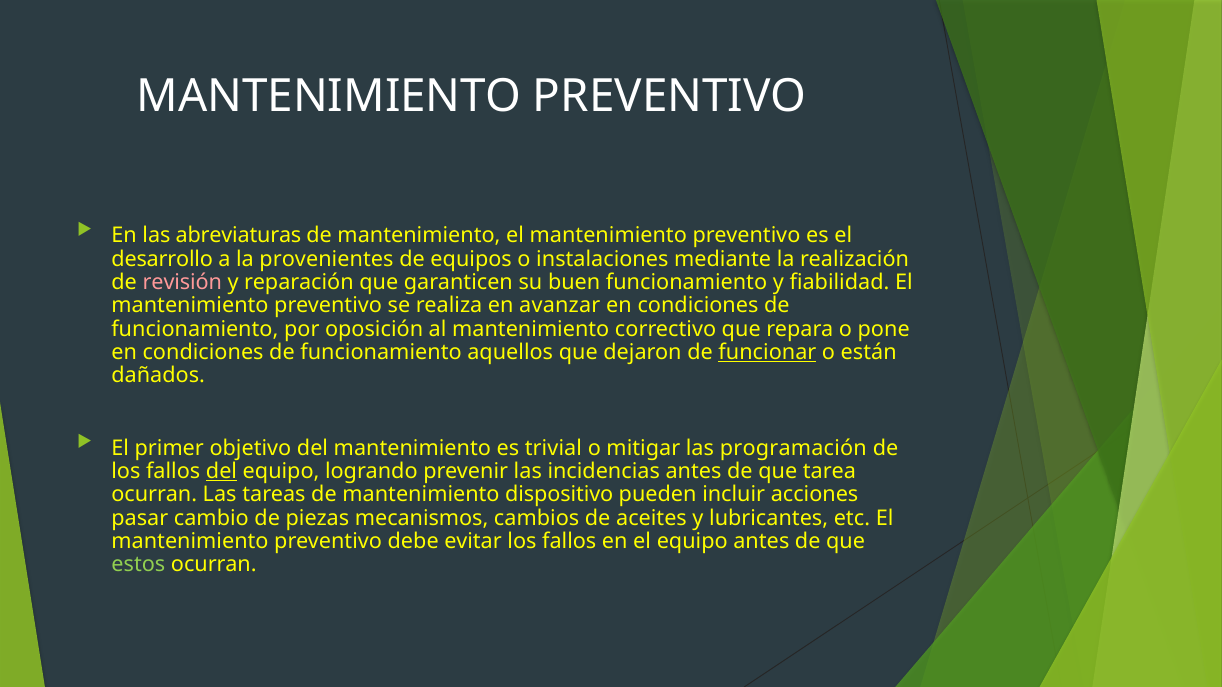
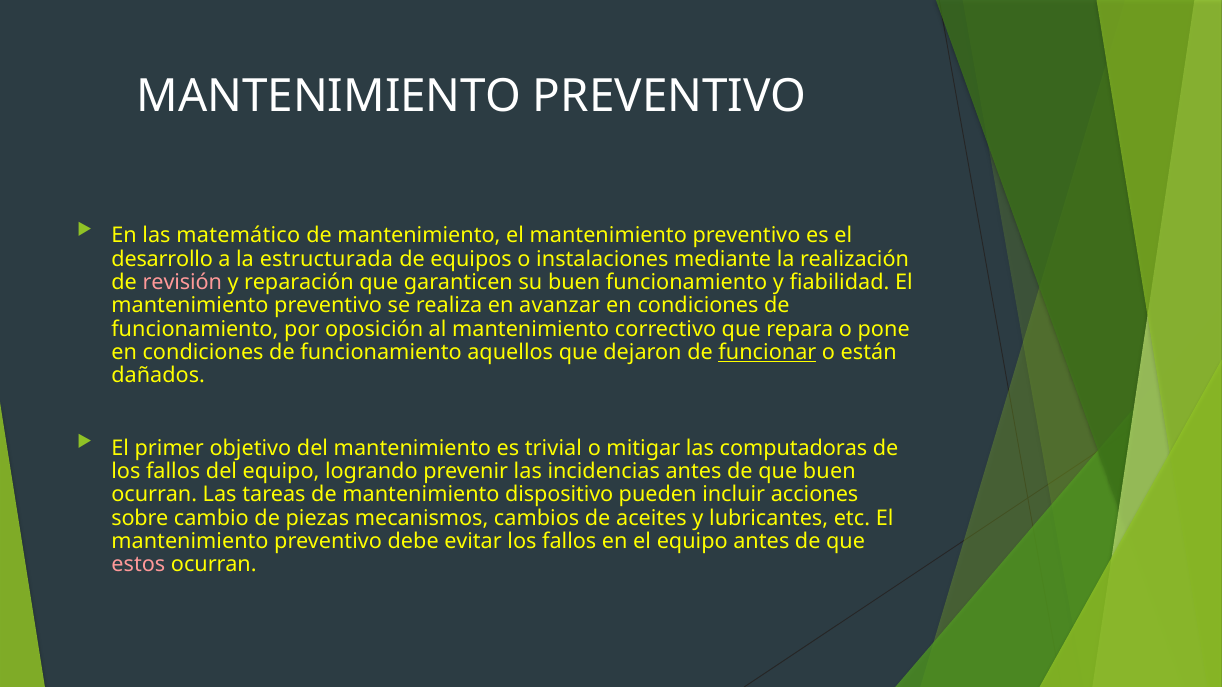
abreviaturas: abreviaturas -> matemático (238, 236)
provenientes: provenientes -> estructurada (326, 259)
programación: programación -> computadoras (793, 448)
del underline: present -> none (222, 472)
que tarea: tarea -> buen (829, 472)
pasar: pasar -> sobre (140, 518)
estos colour: light green -> pink (138, 565)
